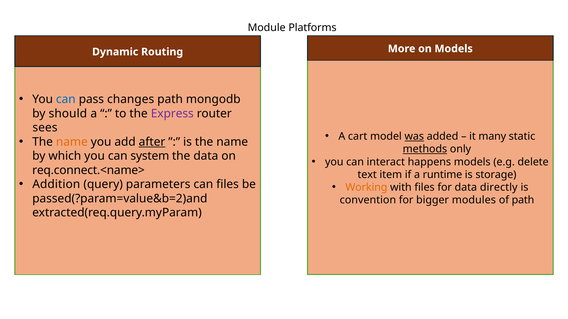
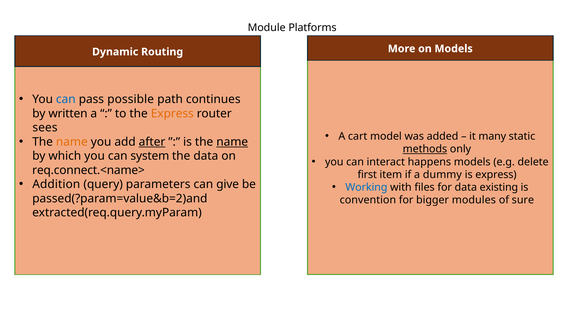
changes: changes -> possible (131, 99)
mongodb: mongodb -> continues (213, 99)
should: should -> written (68, 114)
Express colour: purple -> orange (172, 114)
was underline: present -> none (414, 137)
name underline: none -> present (232, 142)
text: text -> first (367, 175)
runtime: runtime -> dummy (442, 175)
is storage: storage -> express (496, 175)
can files: files -> give (228, 185)
Working colour: orange -> blue (366, 188)
directly: directly -> existing (499, 188)
of path: path -> sure (523, 200)
